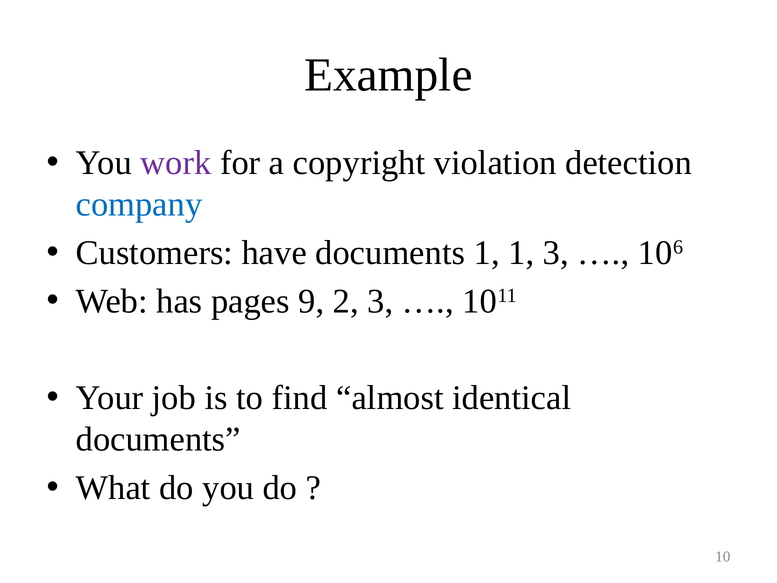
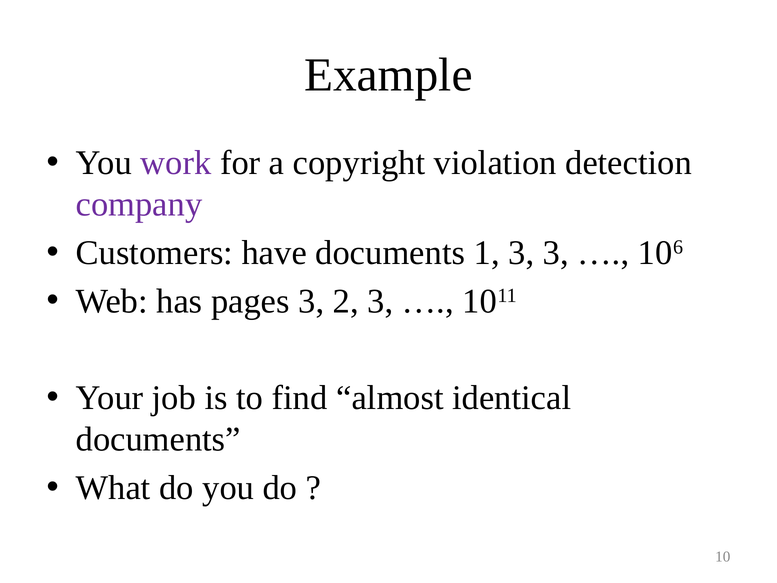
company colour: blue -> purple (139, 204)
1 1: 1 -> 3 (521, 253)
pages 9: 9 -> 3 (311, 301)
